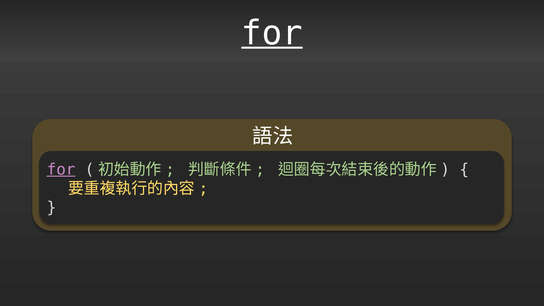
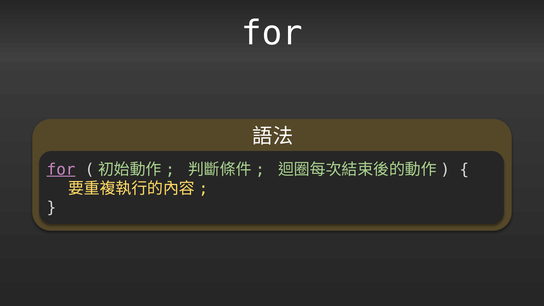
for underline: present -> none (272, 33)
